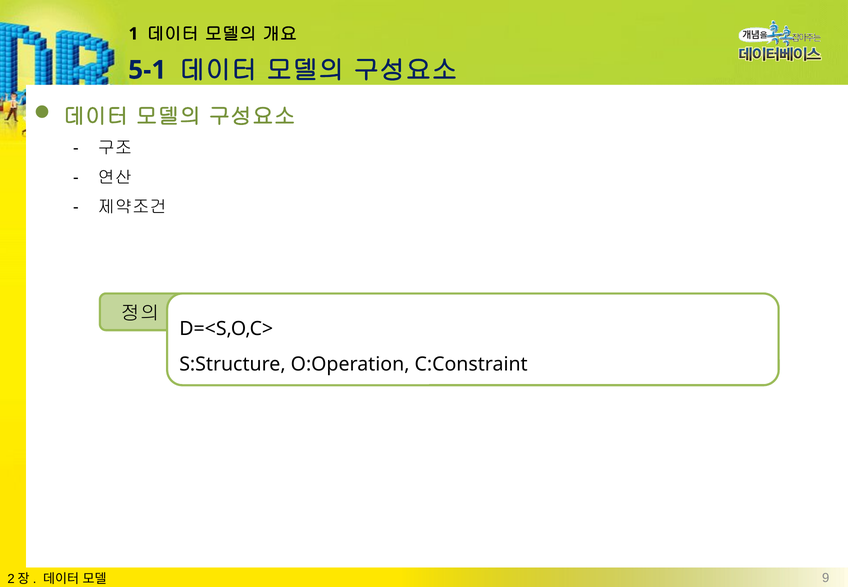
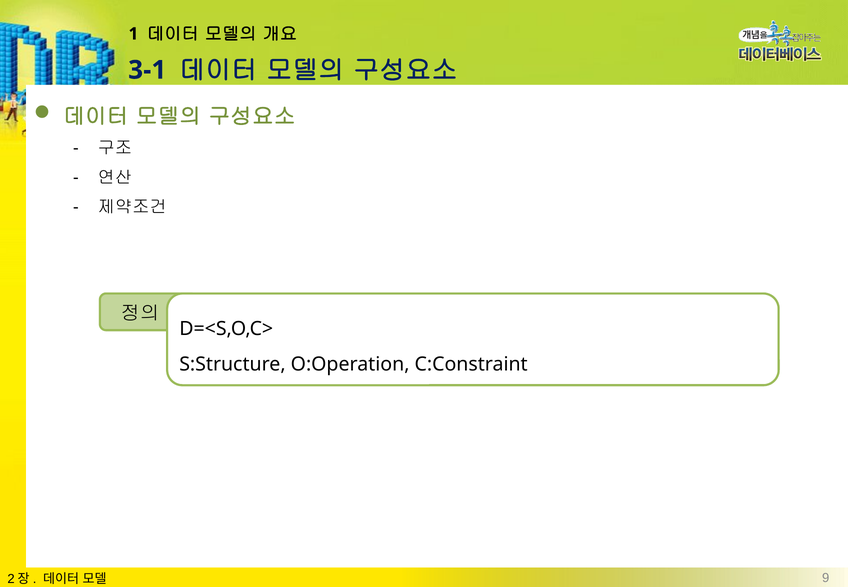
5-1: 5-1 -> 3-1 (147, 70)
